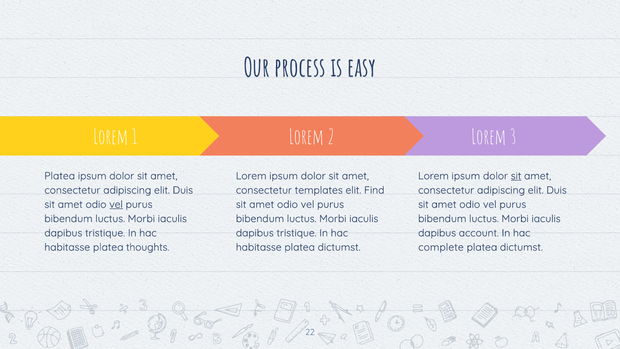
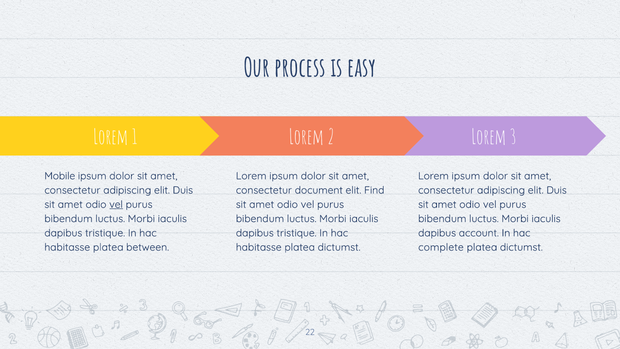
Platea: Platea -> Mobile (60, 176)
sit underline: present -> none (516, 176)
templates: templates -> document (319, 190)
thoughts: thoughts -> between (148, 247)
